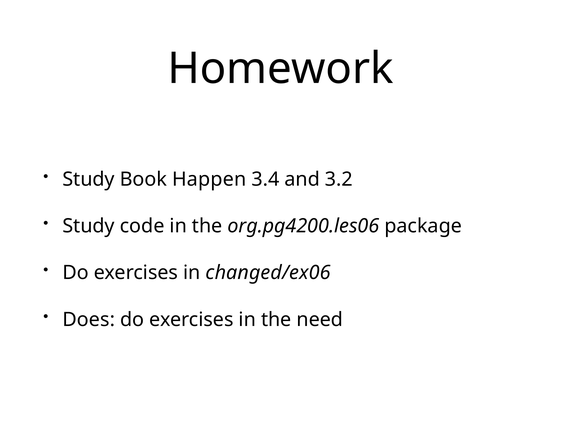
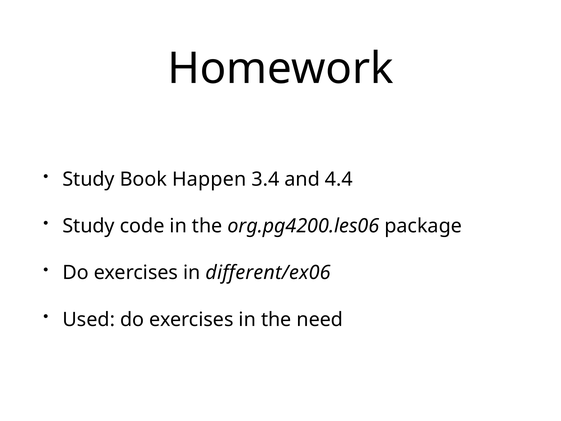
3.2: 3.2 -> 4.4 (339, 179)
changed/ex06: changed/ex06 -> different/ex06 (268, 273)
Does: Does -> Used (89, 319)
